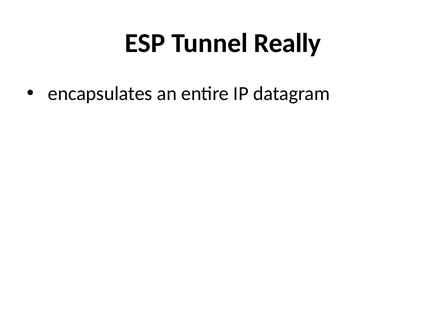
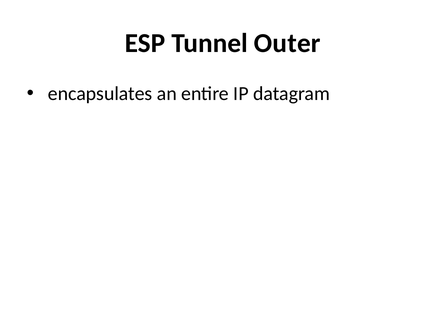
Really: Really -> Outer (287, 43)
